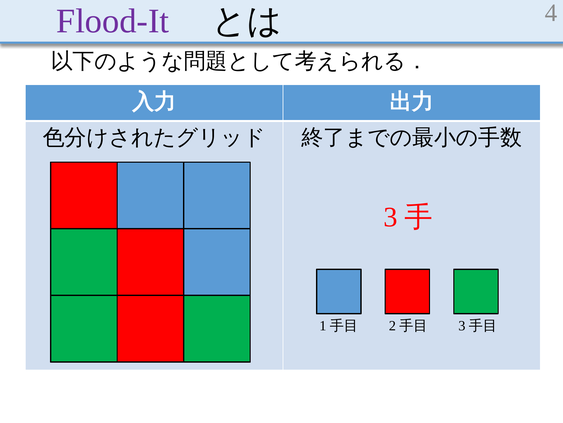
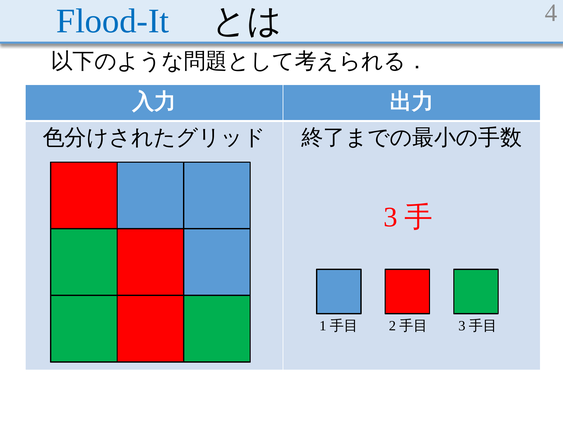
Flood-It colour: purple -> blue (113, 21)
